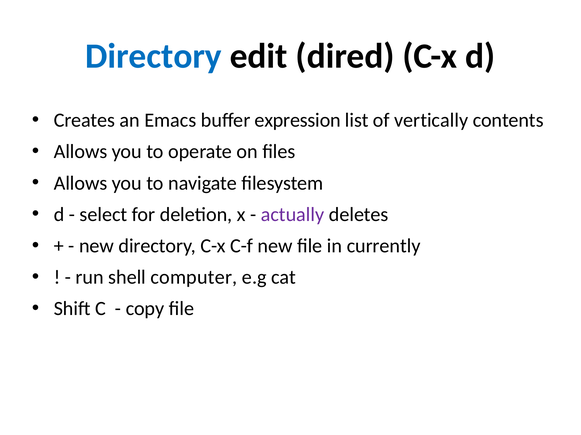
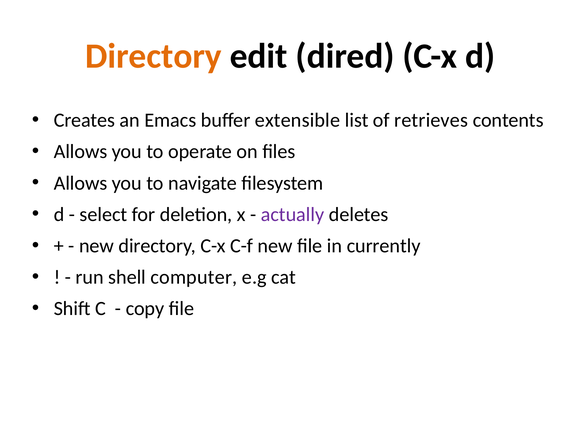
Directory colour: blue -> orange (153, 56)
expression: expression -> extensible (297, 120)
vertically: vertically -> retrieves (431, 120)
